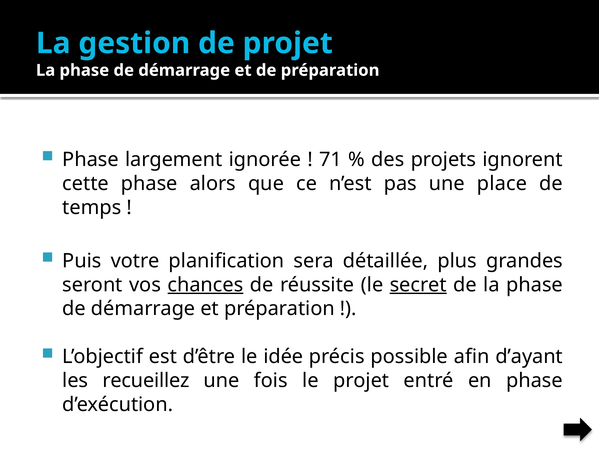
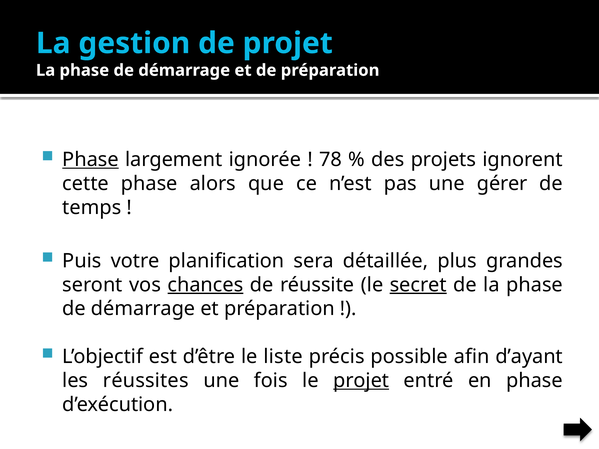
Phase underline: none -> present (90, 160)
71: 71 -> 78 (330, 160)
place: place -> gérer (502, 184)
idée: idée -> liste (283, 357)
recueillez: recueillez -> réussites (146, 381)
projet underline: none -> present (361, 381)
